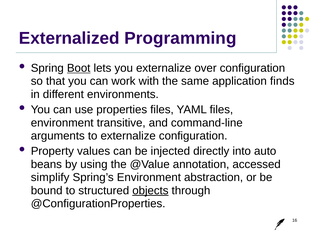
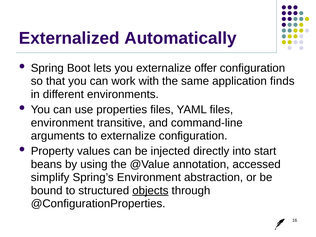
Programming: Programming -> Automatically (180, 38)
Boot underline: present -> none (79, 68)
over: over -> offer (206, 68)
auto: auto -> start (265, 151)
